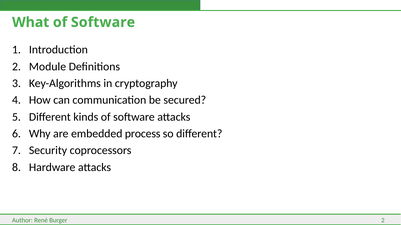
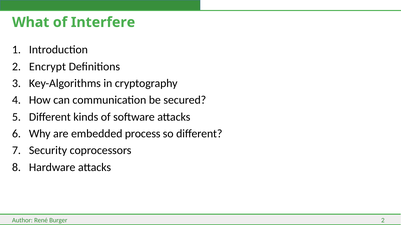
Software: Software -> Interfere (103, 22)
Module: Module -> Encrypt (47, 67)
